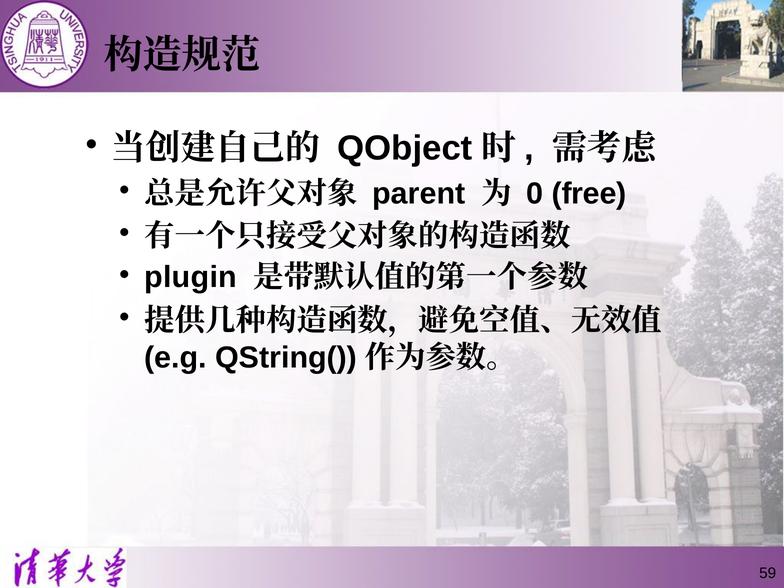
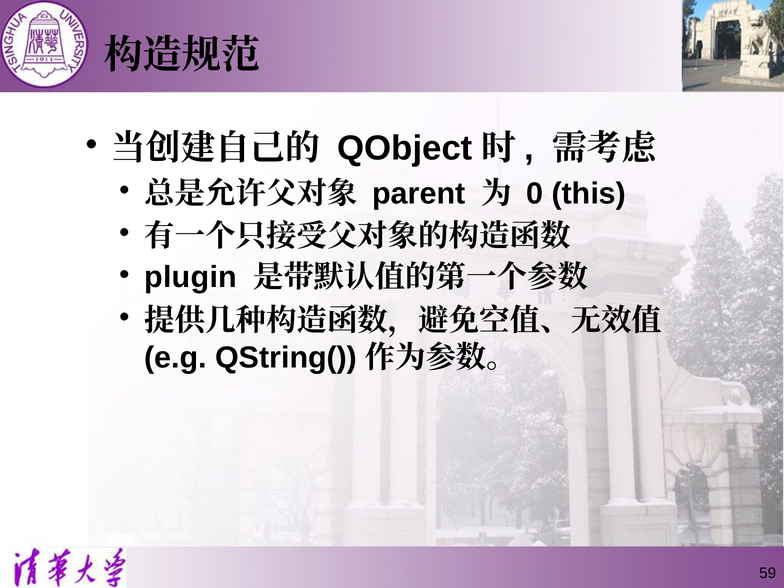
free: free -> this (589, 193)
